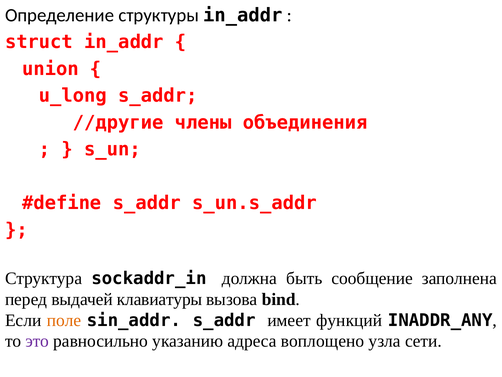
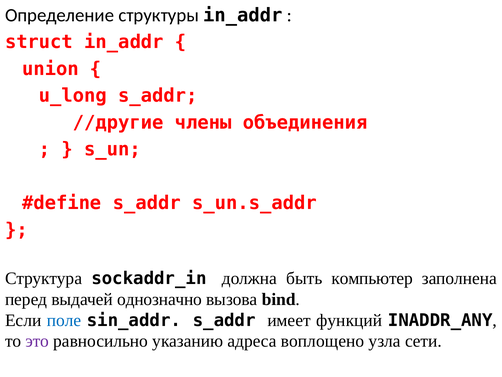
сообщение: сообщение -> компьютер (372, 278)
клавиатуры: клавиатуры -> однозначно (160, 299)
поле colour: orange -> blue (64, 320)
